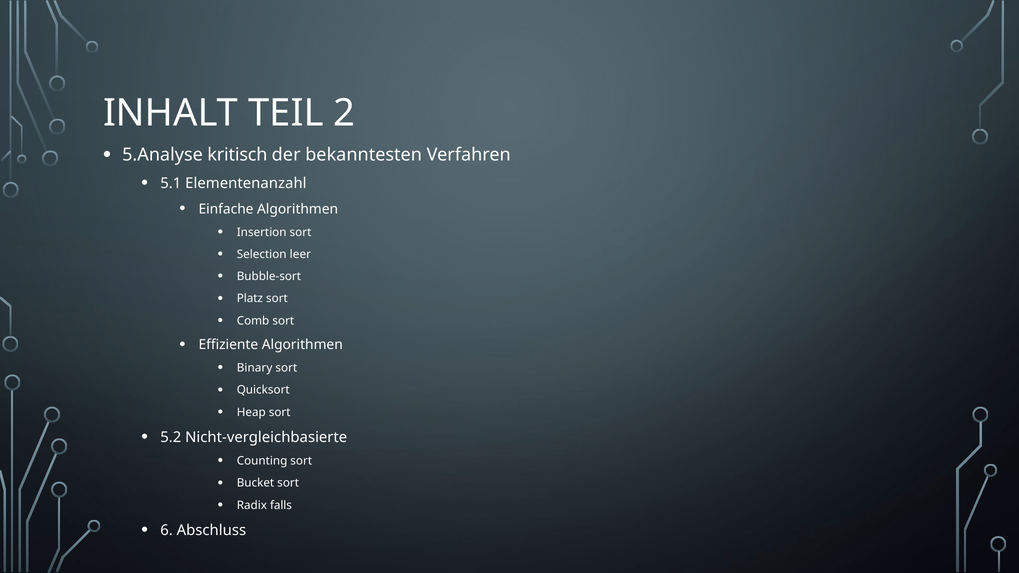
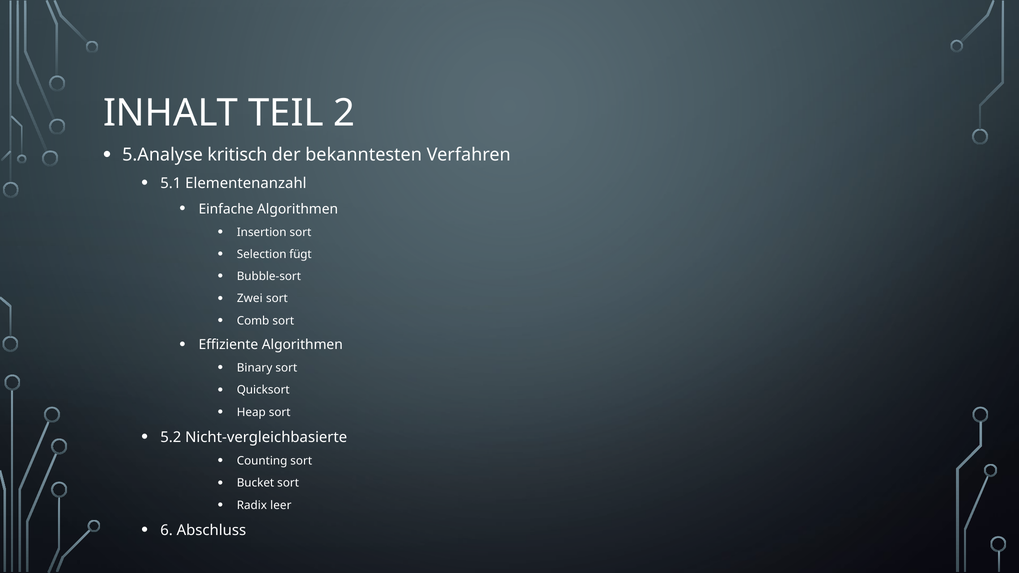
leer: leer -> fügt (301, 254)
Platz: Platz -> Zwei (250, 299)
falls: falls -> leer (281, 505)
